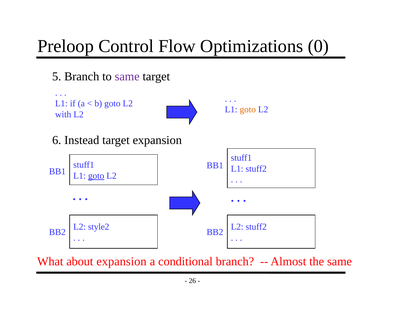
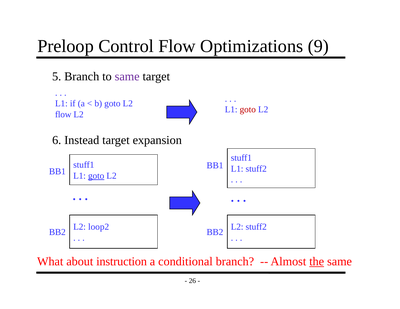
0: 0 -> 9 (318, 46)
goto colour: orange -> red (248, 110)
with: with -> flow (63, 115)
style2: style2 -> loop2 (99, 227)
about expansion: expansion -> instruction (122, 261)
the underline: none -> present (317, 261)
